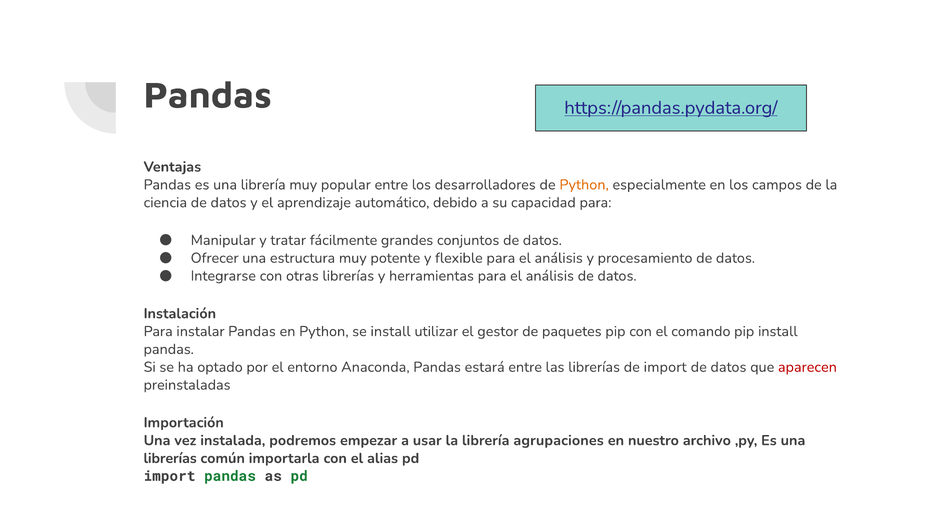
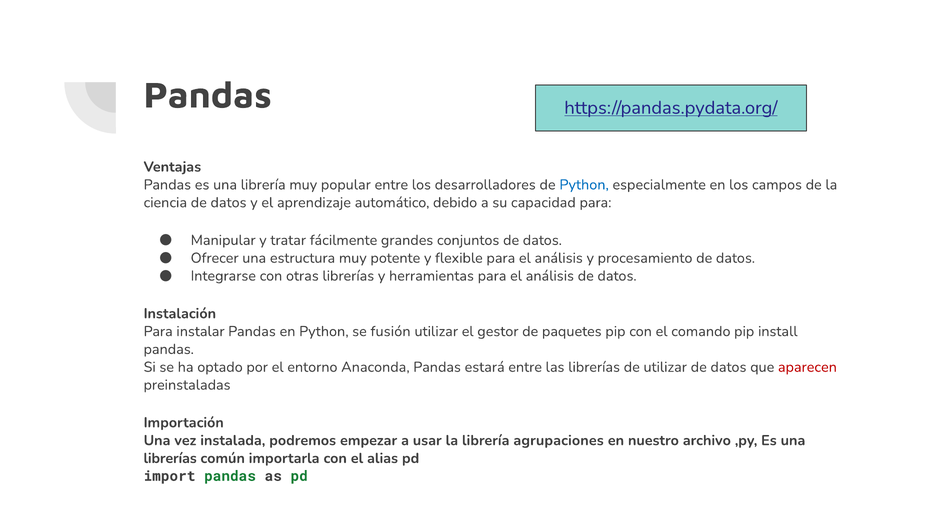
Python colour: orange -> blue (584, 185)
se install: install -> fusión (391, 332)
de import: import -> utilizar (665, 367)
